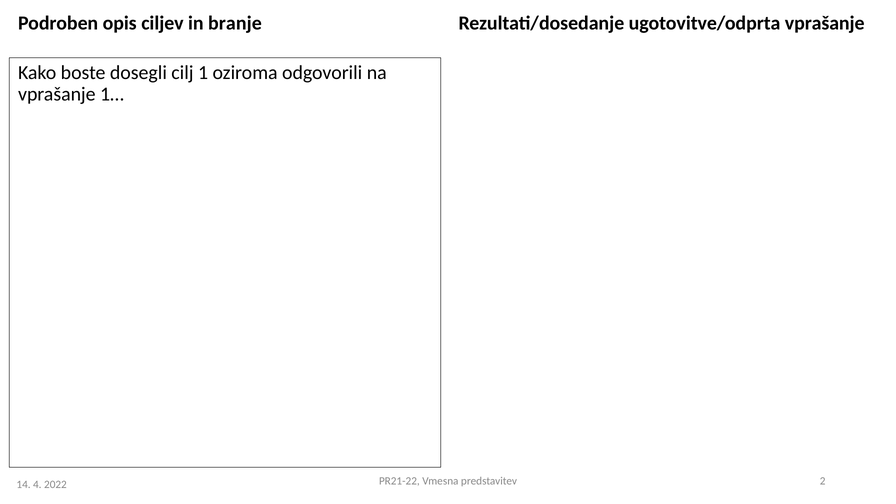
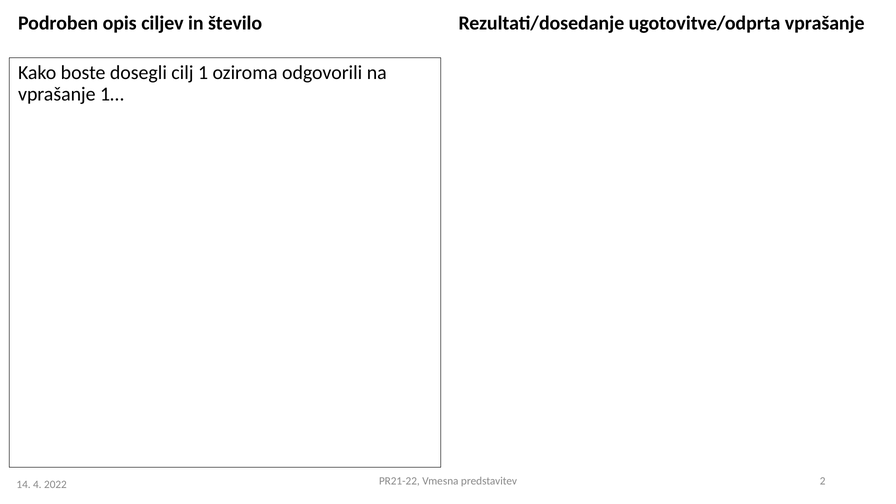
branje: branje -> število (235, 23)
